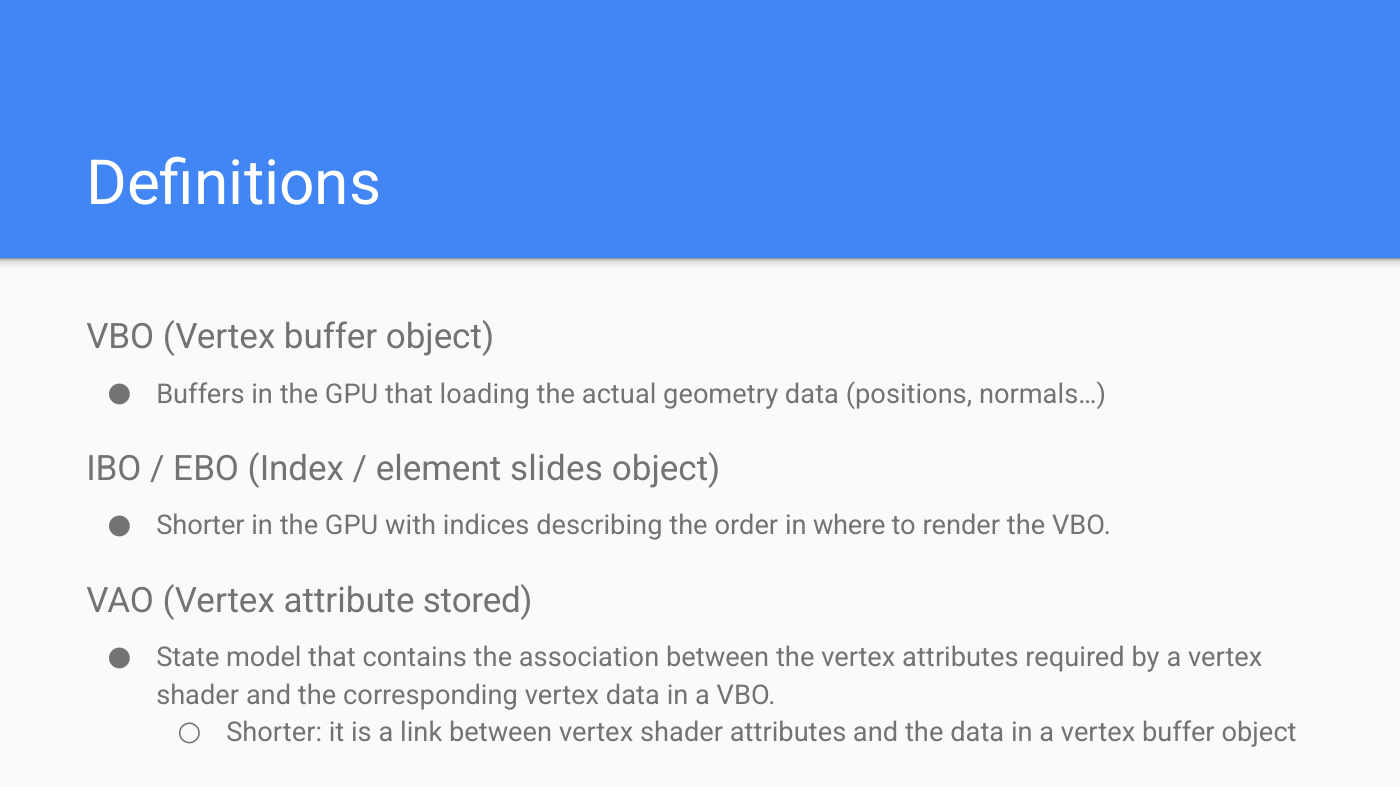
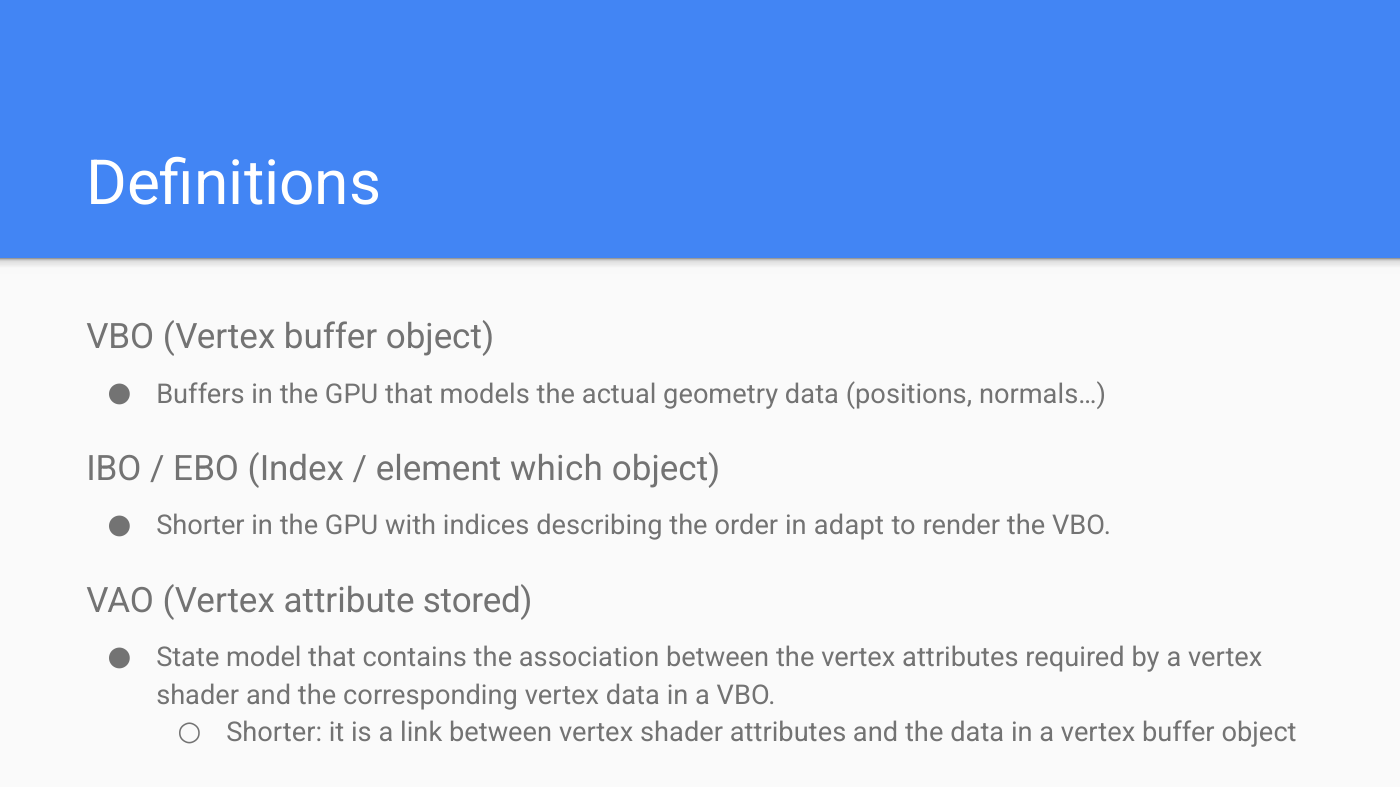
loading: loading -> models (485, 394)
slides: slides -> which (556, 469)
where: where -> adapt (849, 526)
